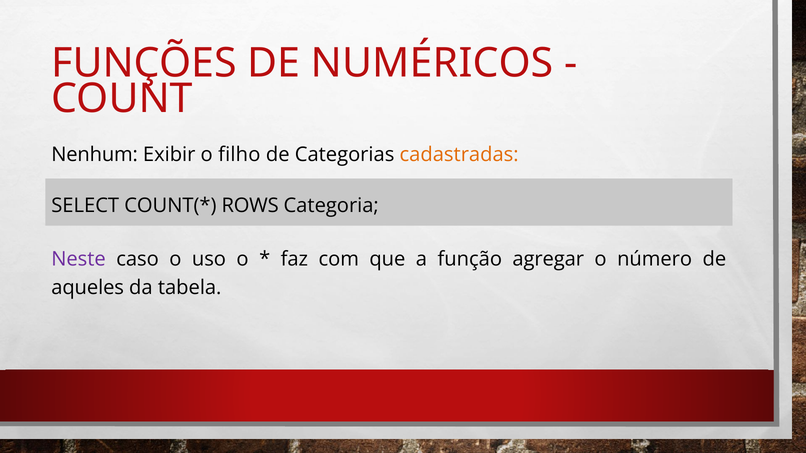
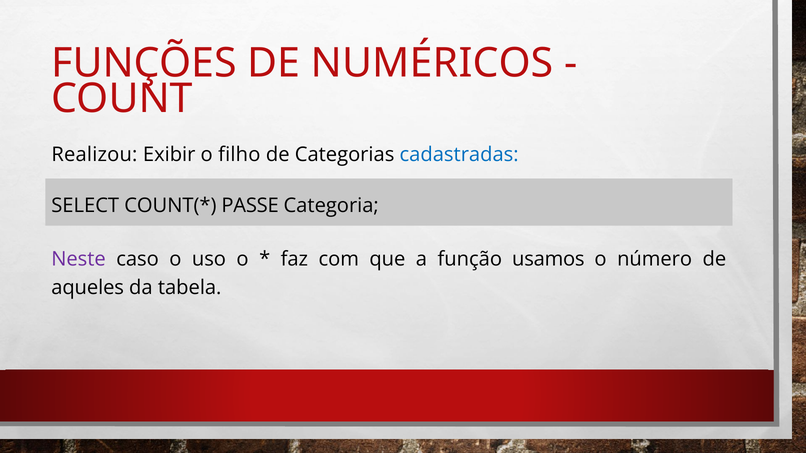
Nenhum: Nenhum -> Realizou (94, 155)
cadastradas colour: orange -> blue (459, 155)
ROWS: ROWS -> PASSE (250, 206)
agregar: agregar -> usamos (548, 259)
